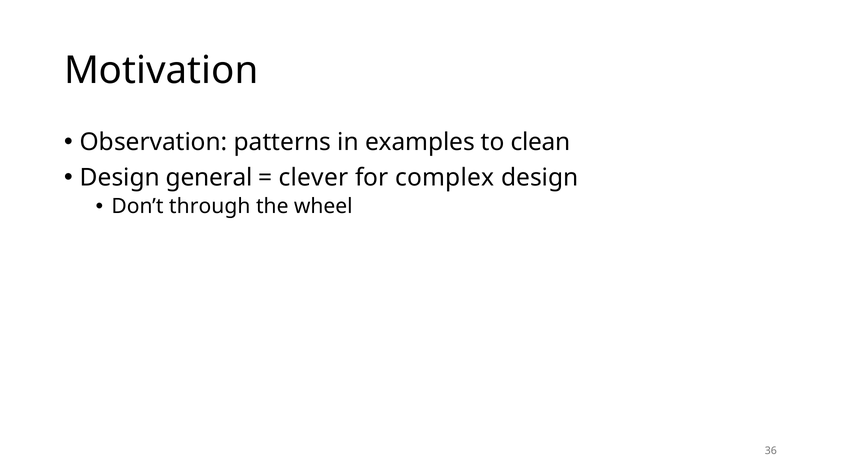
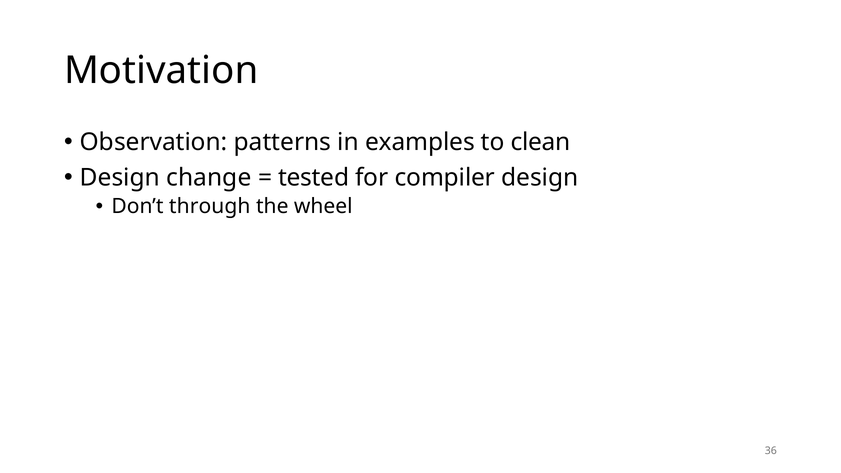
general: general -> change (209, 177)
clever: clever -> tested (314, 177)
complex: complex -> compiler (445, 177)
